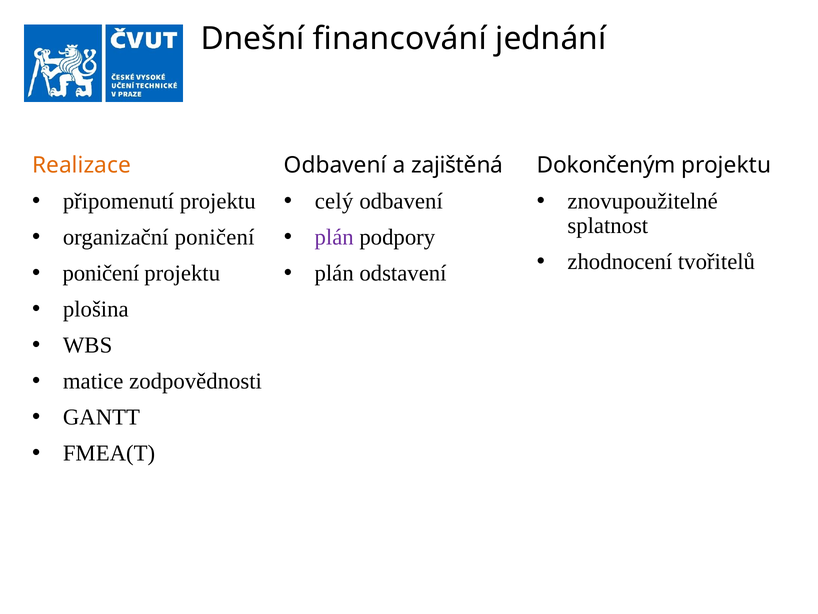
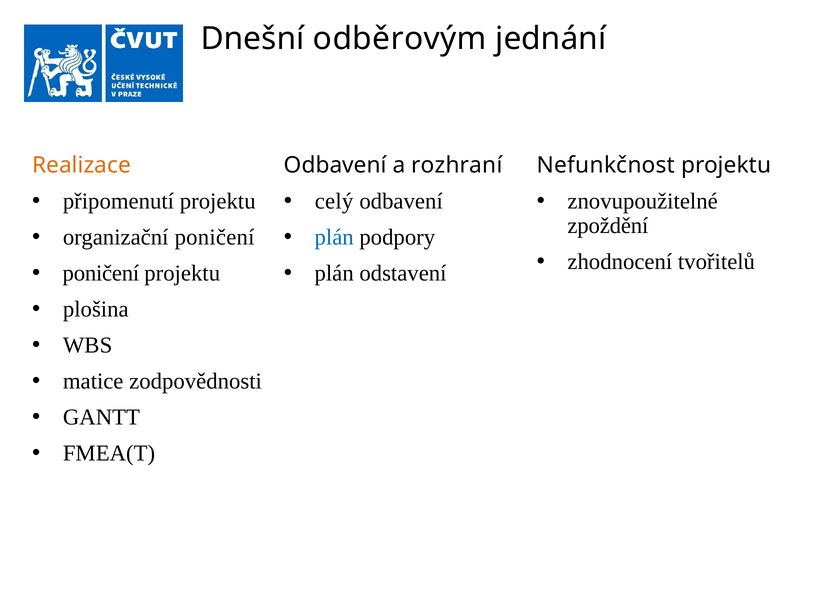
financování: financování -> odběrovým (400, 39)
zajištěná: zajištěná -> rozhraní (457, 165)
Dokončeným: Dokončeným -> Nefunkčnost (606, 165)
splatnost: splatnost -> zpoždění (608, 226)
plán colour: purple -> blue (334, 237)
